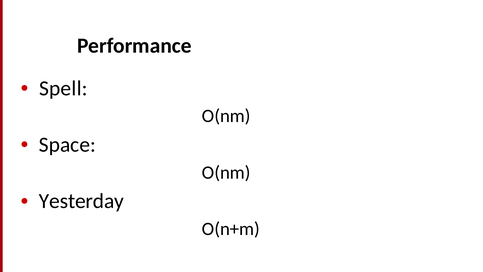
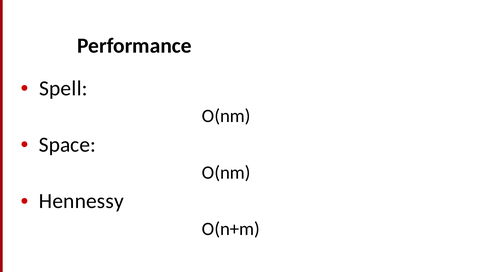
Yesterday: Yesterday -> Hennessy (81, 201)
